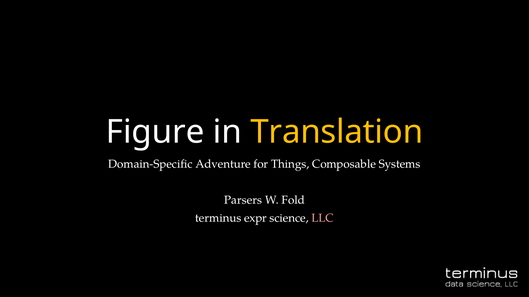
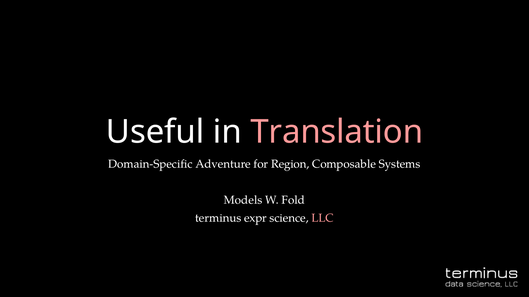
Figure: Figure -> Useful (155, 132)
Translation colour: yellow -> pink (337, 132)
Things: Things -> Region (290, 164)
Parsers: Parsers -> Models (243, 200)
